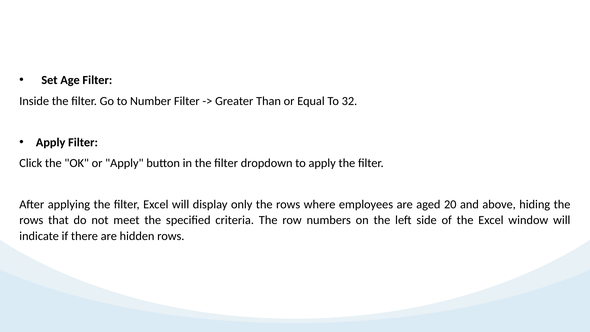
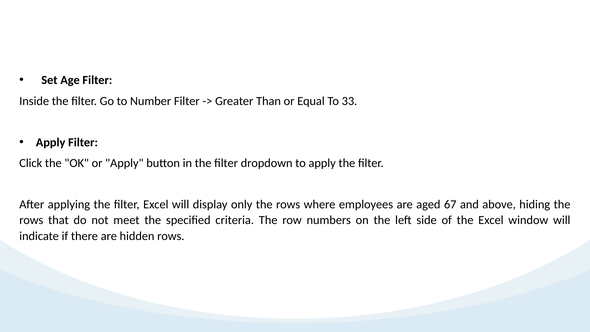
32: 32 -> 33 (349, 101)
20: 20 -> 67 (450, 204)
